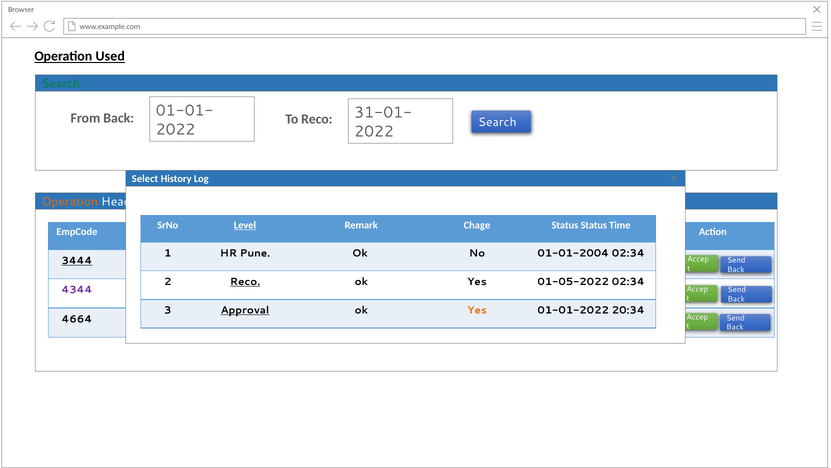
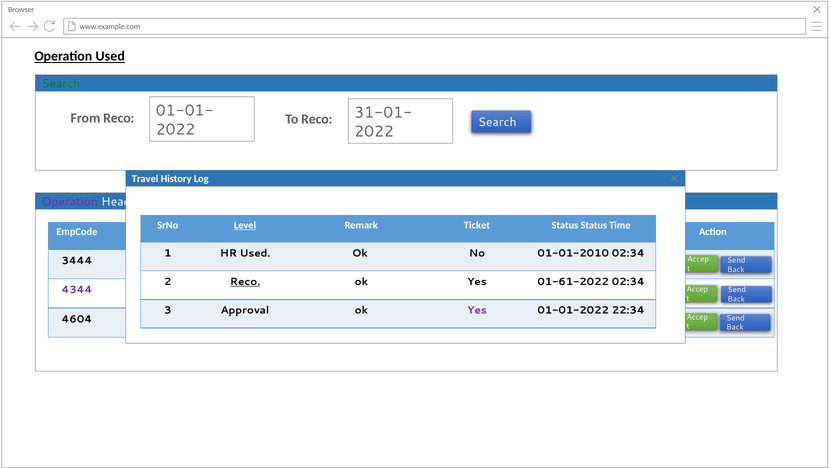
From Back: Back -> Reco (119, 118)
Select: Select -> Travel (145, 179)
Operation colour: orange -> purple (70, 202)
Chage: Chage -> Ticket (477, 225)
HR Pune: Pune -> Used (255, 253)
01-01-2004: 01-01-2004 -> 01-01-2010 (573, 253)
3444 underline: present -> none (77, 260)
01-05-2022: 01-05-2022 -> 01-61-2022 (573, 282)
Approval underline: present -> none (245, 310)
Yes colour: orange -> purple (477, 310)
20:34: 20:34 -> 22:34 (628, 310)
4664: 4664 -> 4604 (77, 319)
